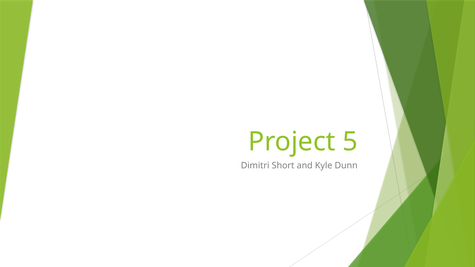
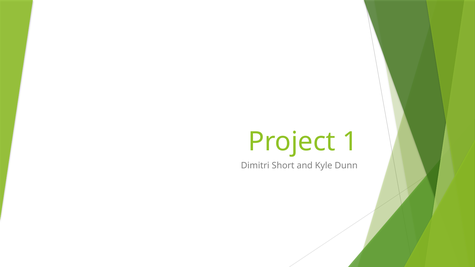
5: 5 -> 1 (350, 142)
